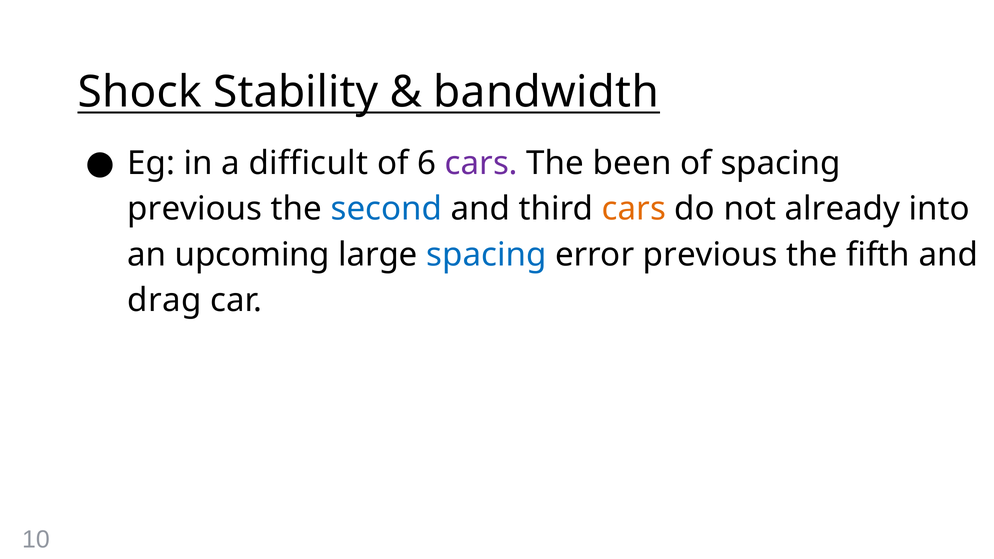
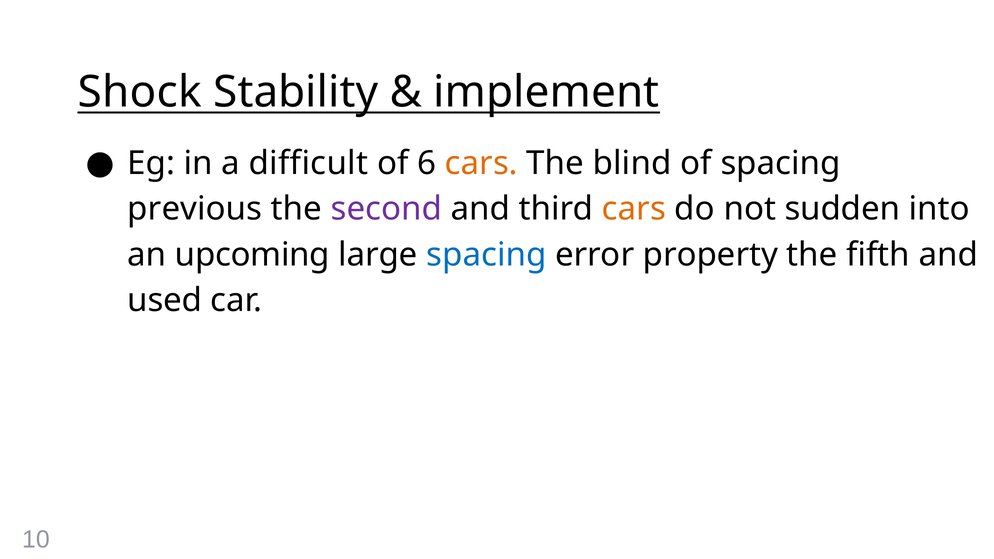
bandwidth: bandwidth -> implement (546, 92)
cars colour: purple -> orange (481, 163)
been: been -> blind (632, 163)
second colour: blue -> purple (386, 209)
already: already -> sudden (842, 209)
error previous: previous -> property (710, 255)
drag: drag -> used (165, 301)
